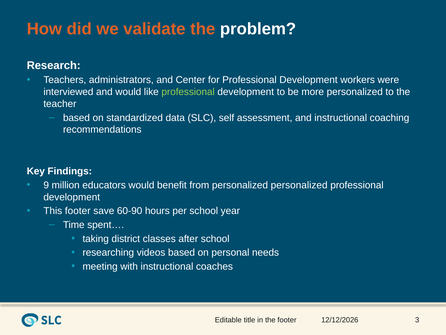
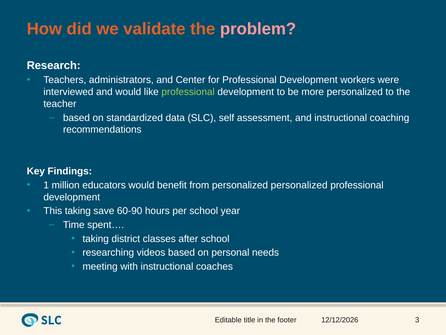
problem colour: white -> pink (258, 29)
9: 9 -> 1 (46, 185)
This footer: footer -> taking (78, 211)
